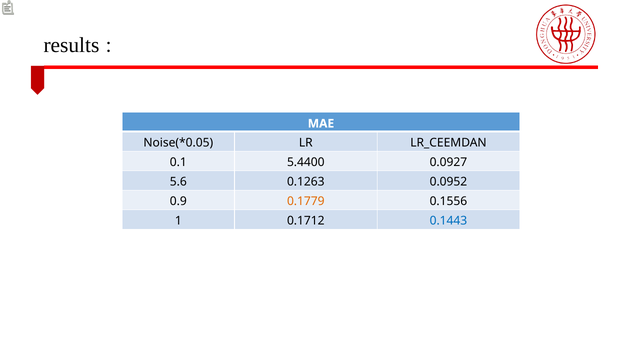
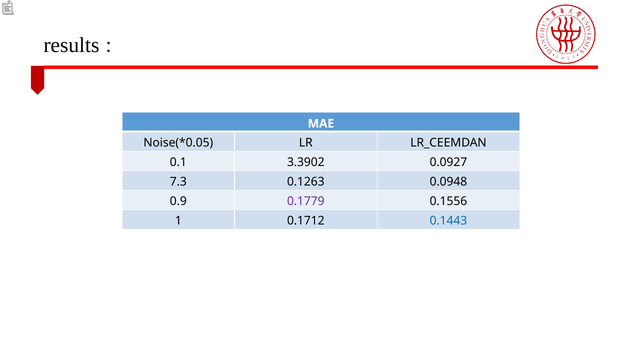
5.4400: 5.4400 -> 3.3902 (306, 162)
5.6: 5.6 -> 7.3 (178, 182)
0.0952: 0.0952 -> 0.0948 (448, 182)
0.1779 colour: orange -> purple (306, 201)
